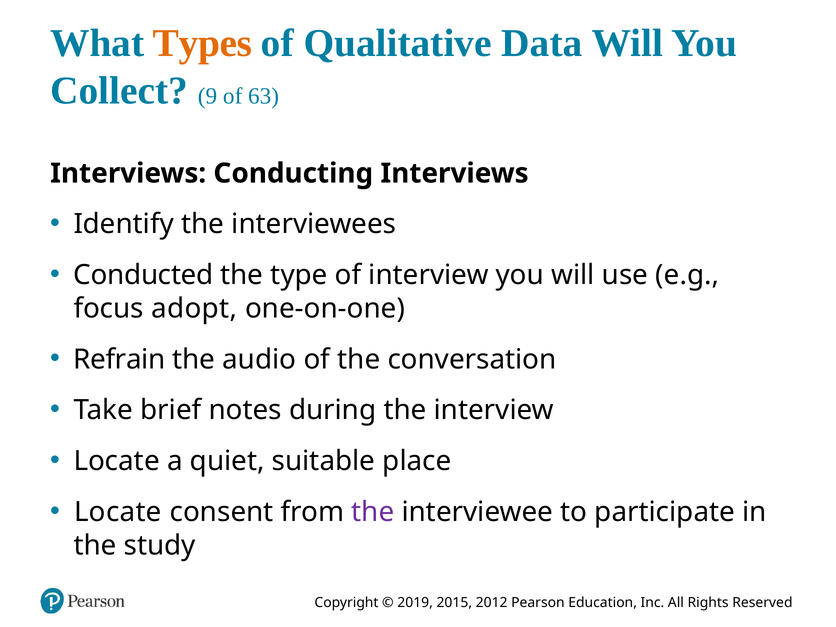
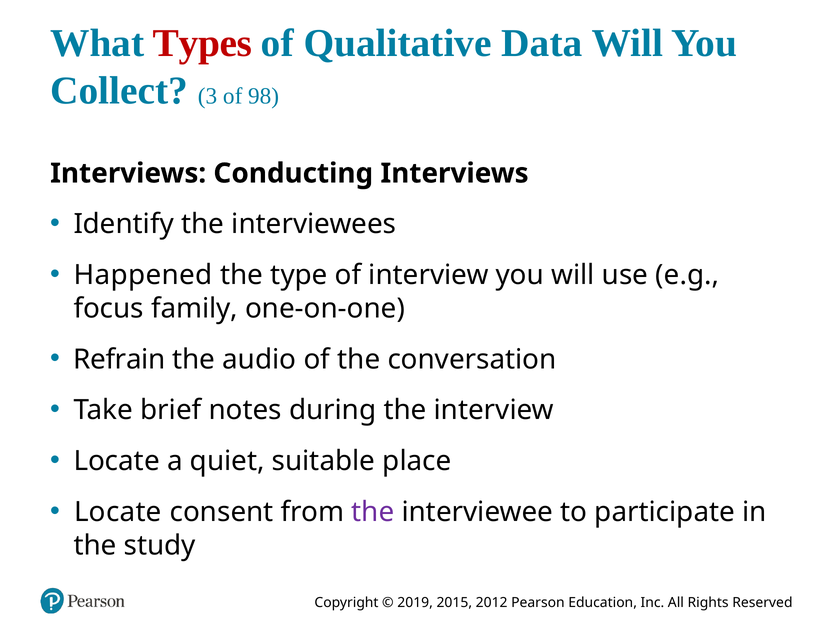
Types colour: orange -> red (202, 43)
9: 9 -> 3 (208, 96)
63: 63 -> 98 (264, 96)
Conducted: Conducted -> Happened (143, 275)
adopt: adopt -> family (195, 308)
